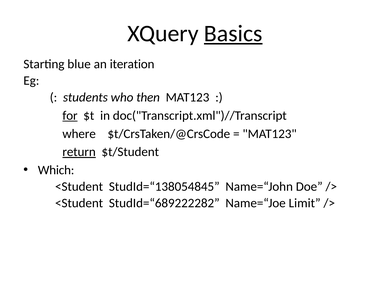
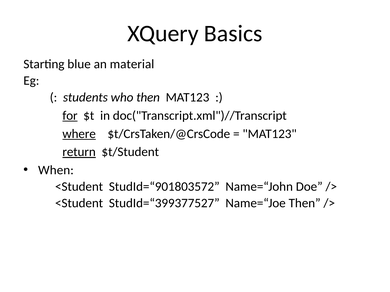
Basics underline: present -> none (233, 34)
iteration: iteration -> material (132, 64)
where underline: none -> present (79, 134)
Which: Which -> When (56, 170)
StudId=“138054845: StudId=“138054845 -> StudId=“901803572 (164, 187)
StudId=“689222282: StudId=“689222282 -> StudId=“399377527 (164, 203)
Name=“Joe Limit: Limit -> Then (305, 203)
